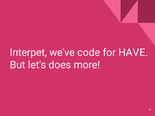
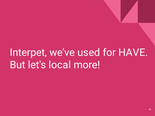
code: code -> used (89, 53)
does: does -> local (60, 65)
